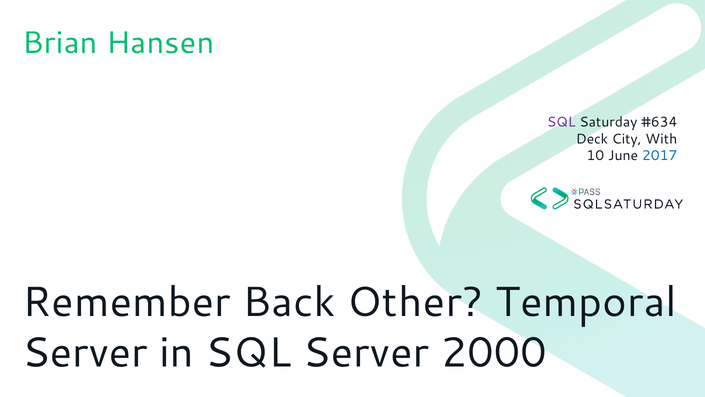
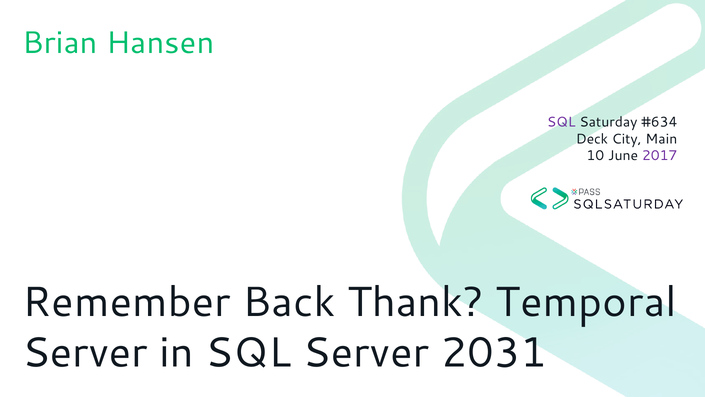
With: With -> Main (661, 139)
2017 colour: blue -> purple (660, 156)
Other: Other -> Thank (416, 302)
2000: 2000 -> 2031 (494, 352)
